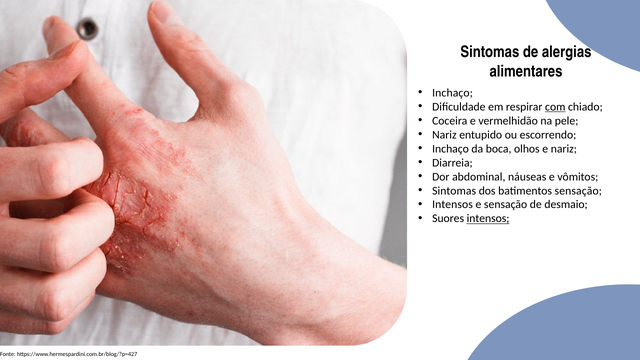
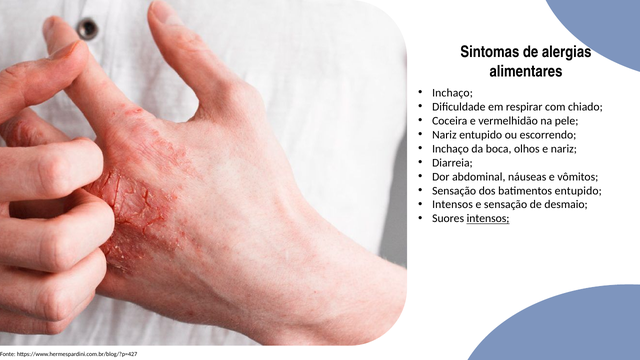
com underline: present -> none (555, 107)
Sintomas: Sintomas -> Sensação (454, 191)
batimentos sensação: sensação -> entupido (578, 191)
